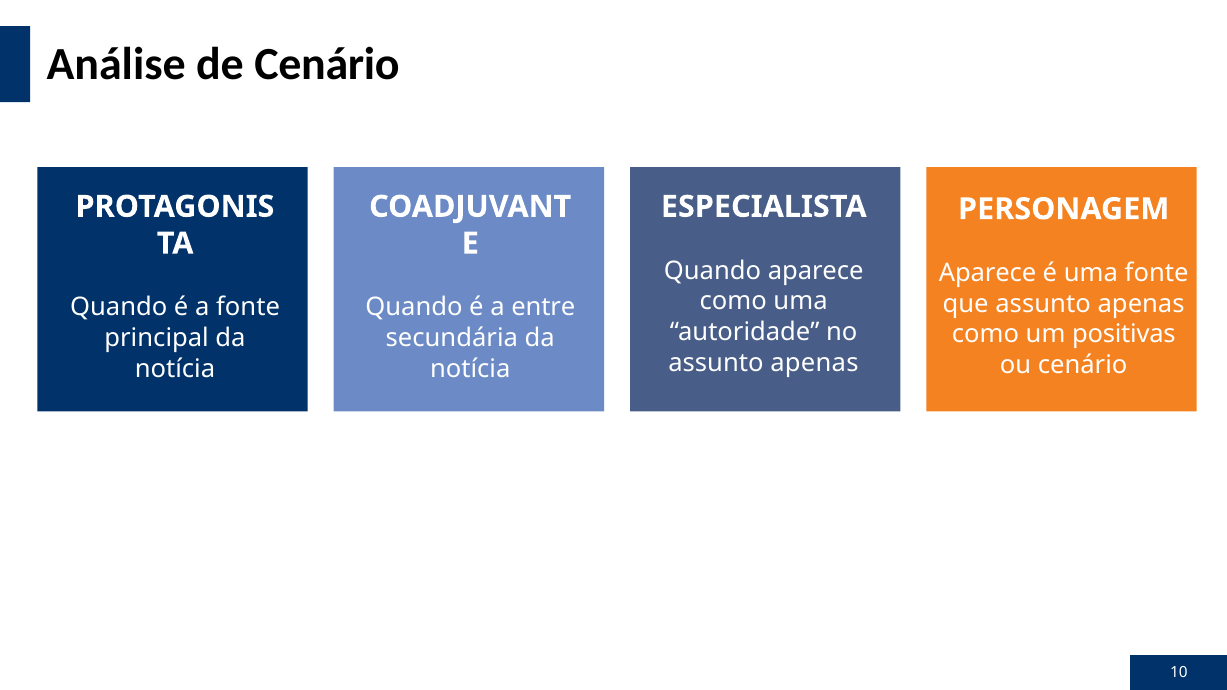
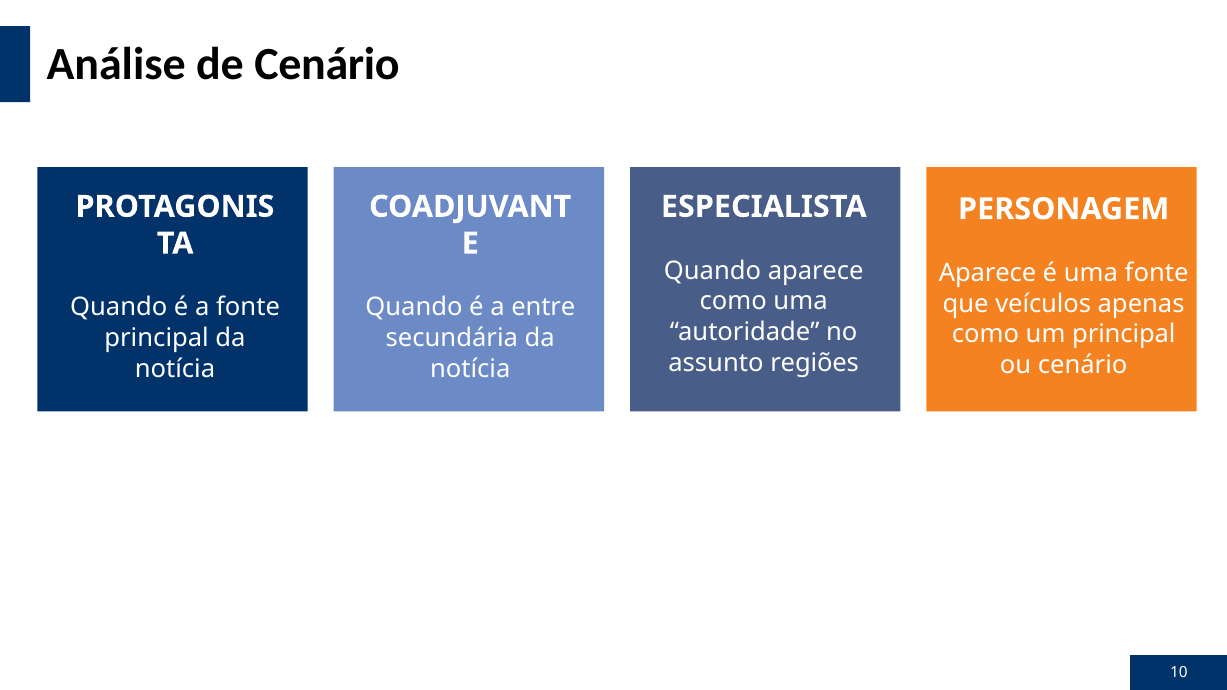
que assunto: assunto -> veículos (1043, 304)
um positivas: positivas -> principal (1124, 335)
apenas: apenas -> regiões (815, 363)
